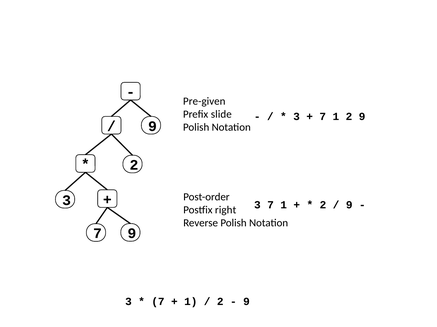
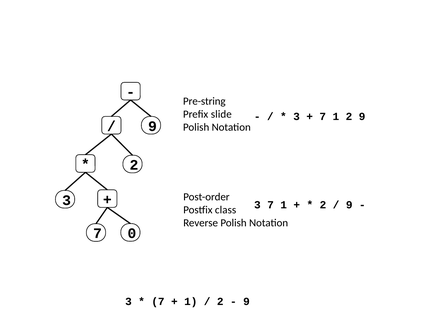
Pre-given: Pre-given -> Pre-string (204, 101)
right: right -> class (226, 210)
7 9: 9 -> 0 (132, 234)
